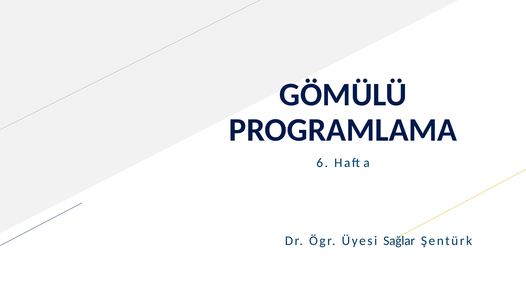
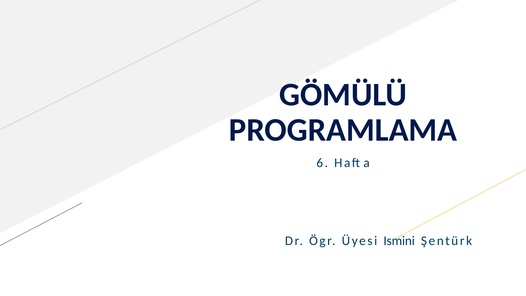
Sağlar: Sağlar -> Ismini (399, 241)
